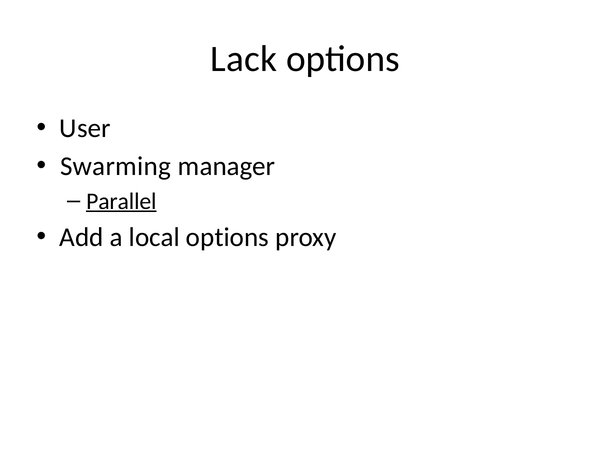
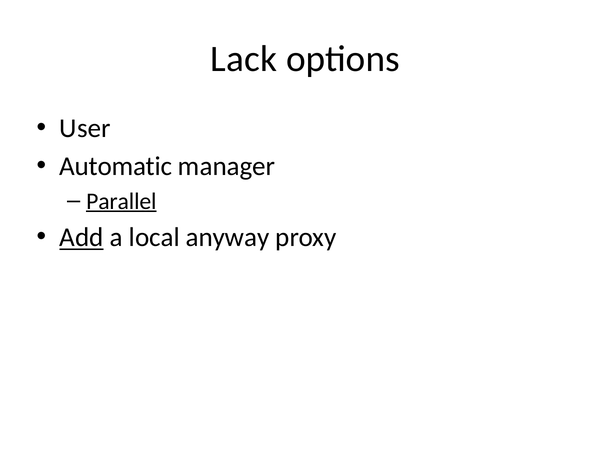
Swarming: Swarming -> Automatic (116, 166)
Add underline: none -> present (82, 237)
local options: options -> anyway (228, 237)
